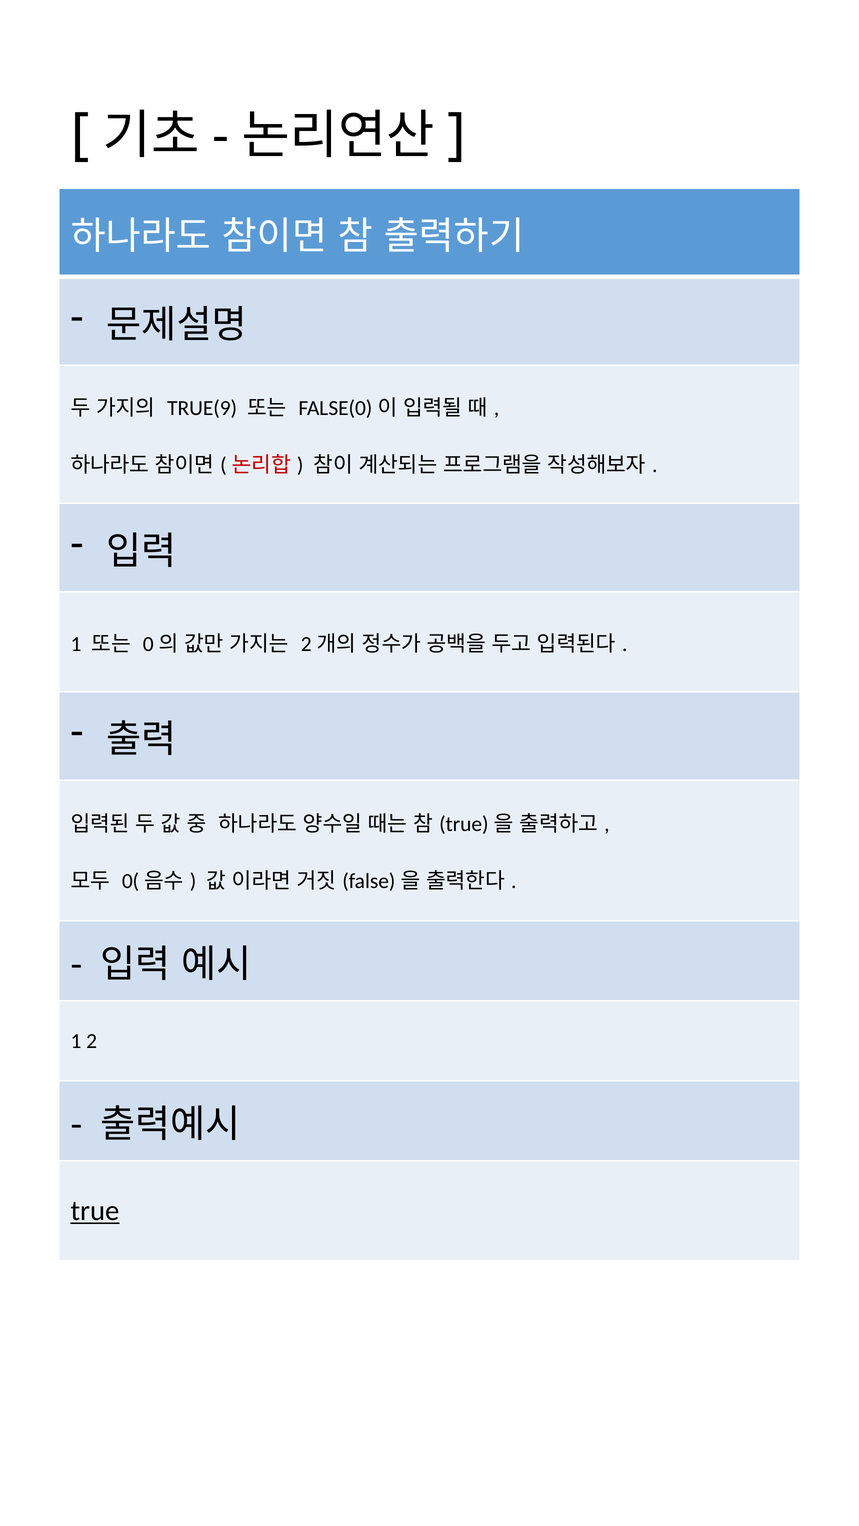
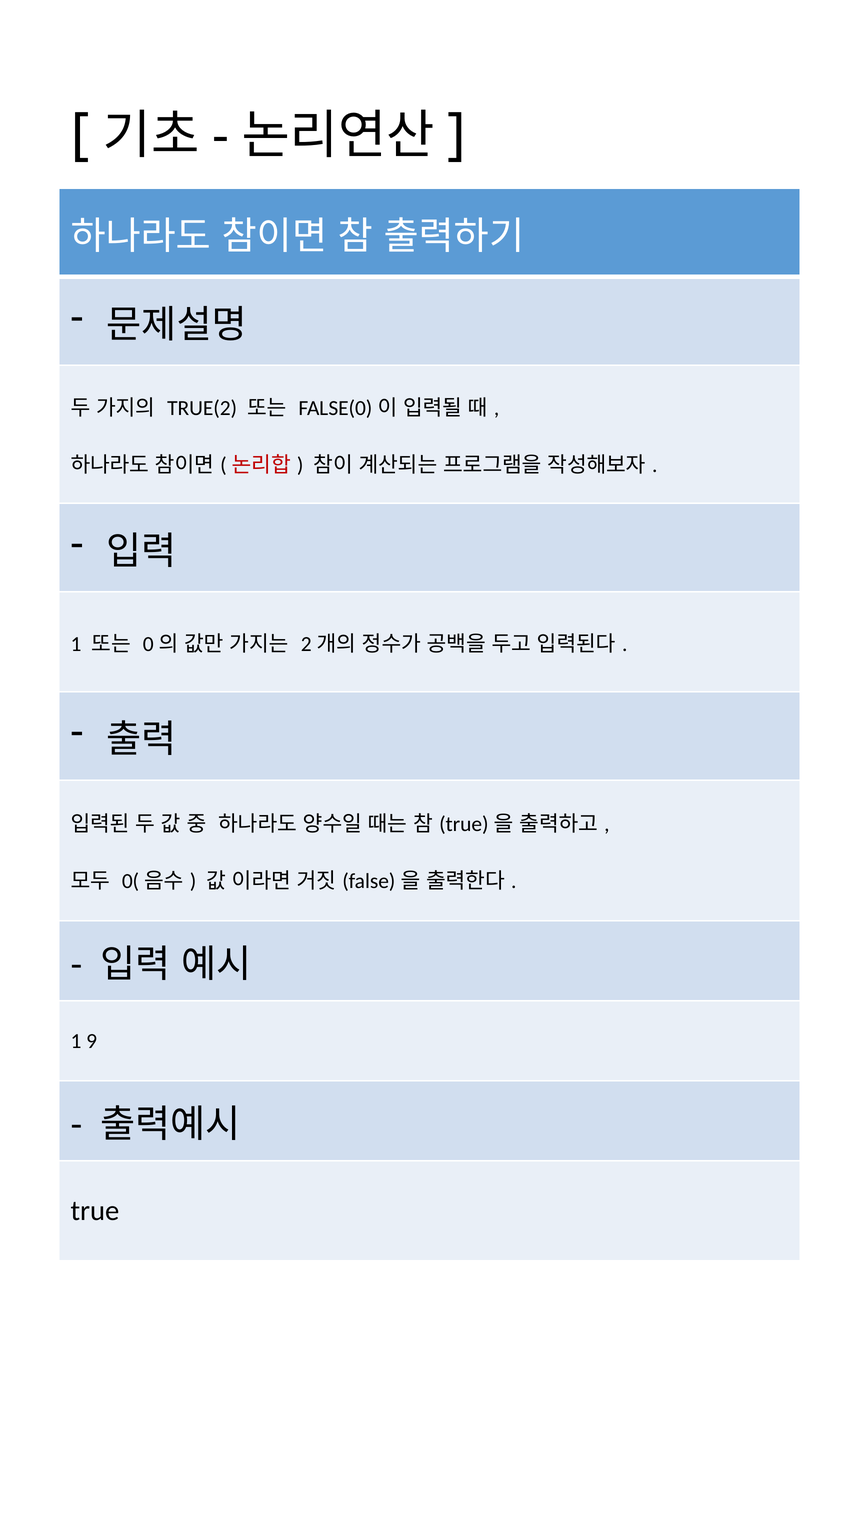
TRUE(9: TRUE(9 -> TRUE(2 (202, 408)
2: 2 -> 9 (92, 1042)
true underline: present -> none (95, 1212)
